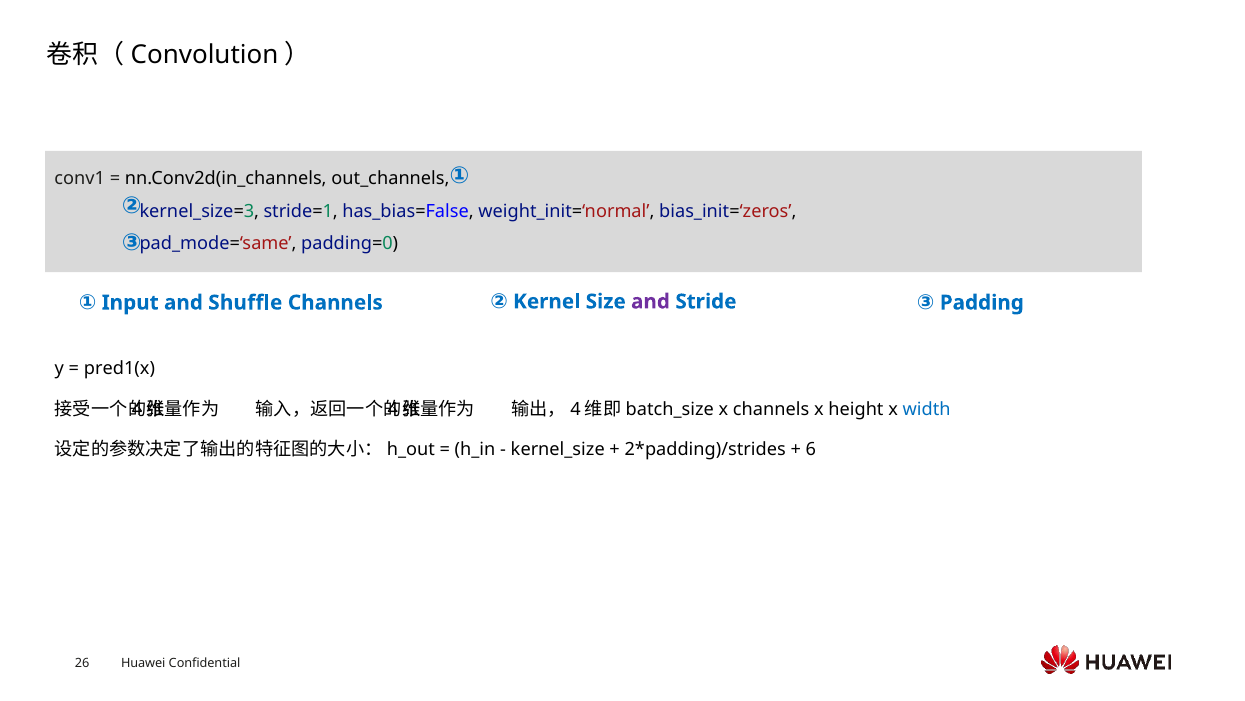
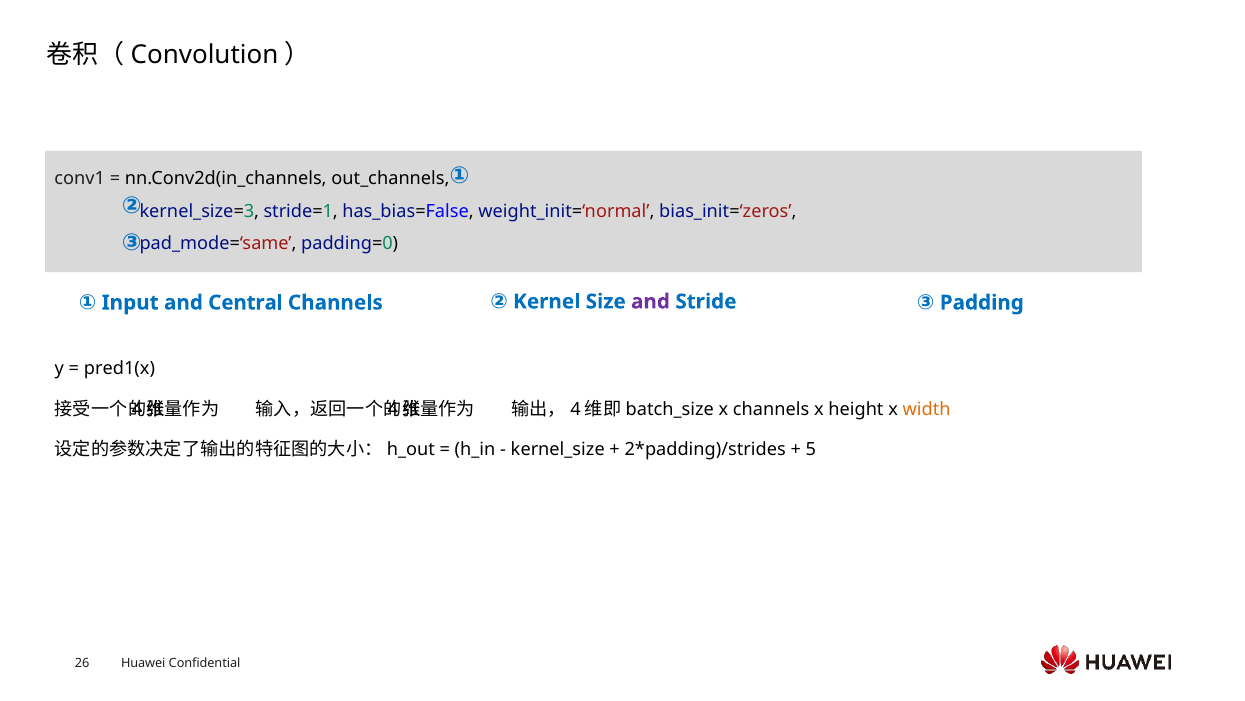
Shuffle: Shuffle -> Central (245, 302)
width colour: blue -> orange (927, 409)
6: 6 -> 5 (811, 449)
